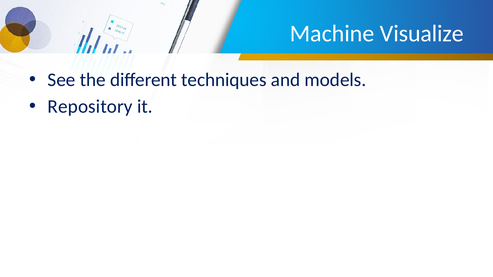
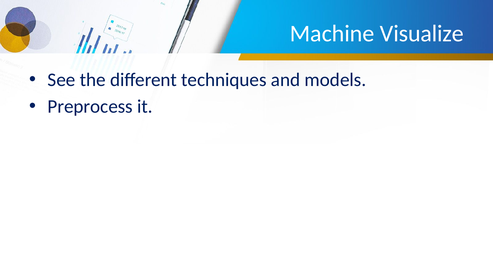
Repository: Repository -> Preprocess (90, 107)
